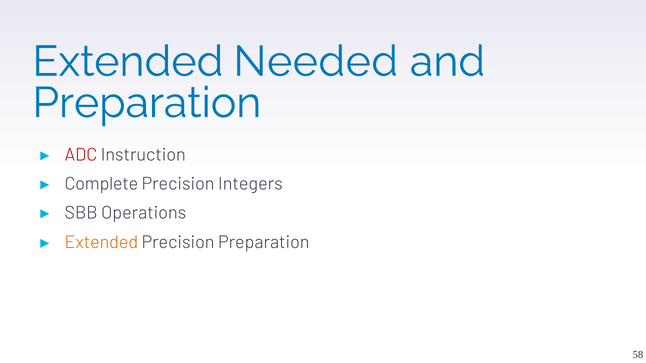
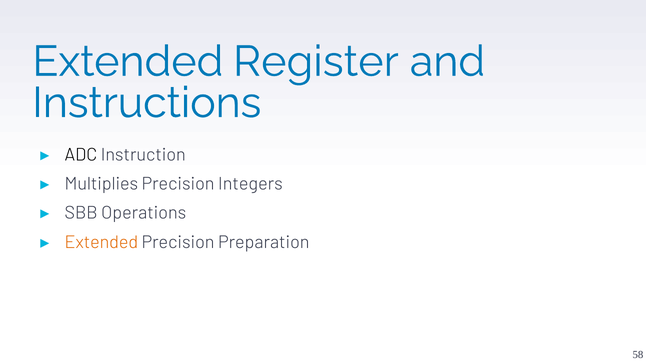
Needed: Needed -> Register (316, 62)
Preparation: Preparation -> Instructions (147, 103)
ADC colour: red -> black (81, 155)
Complete: Complete -> Multiplies (101, 184)
